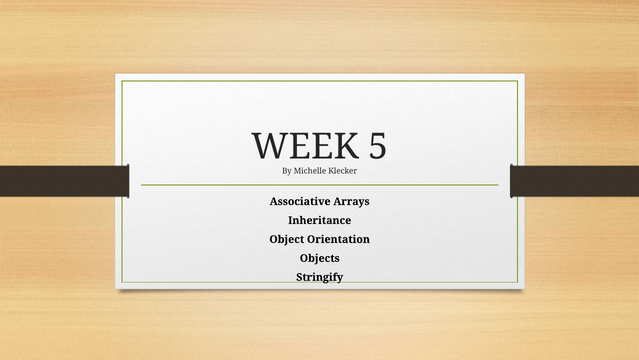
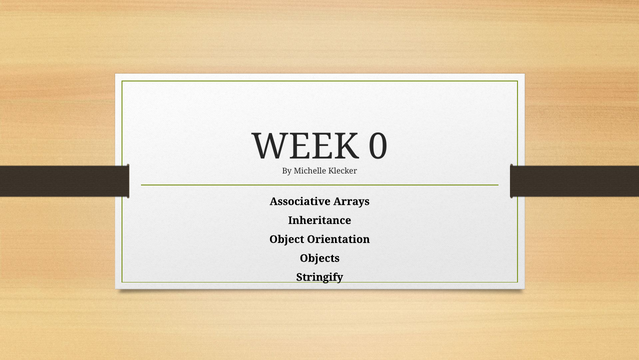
5: 5 -> 0 (378, 146)
